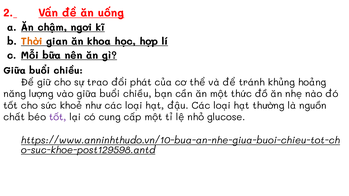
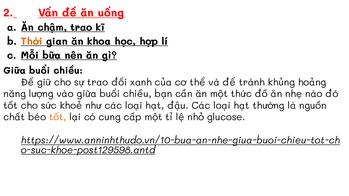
chậm ngơi: ngơi -> trao (81, 27)
phát: phát -> xanh (141, 83)
tốt colour: purple -> orange (58, 117)
